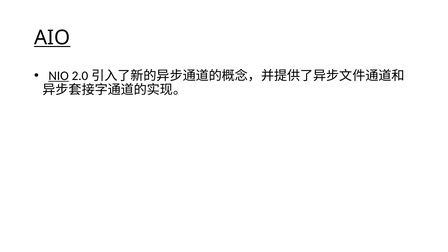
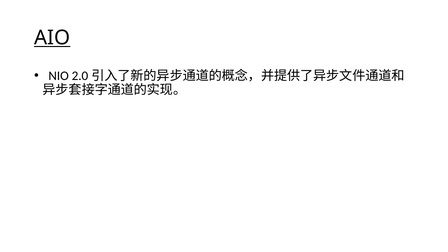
NIO underline: present -> none (59, 76)
